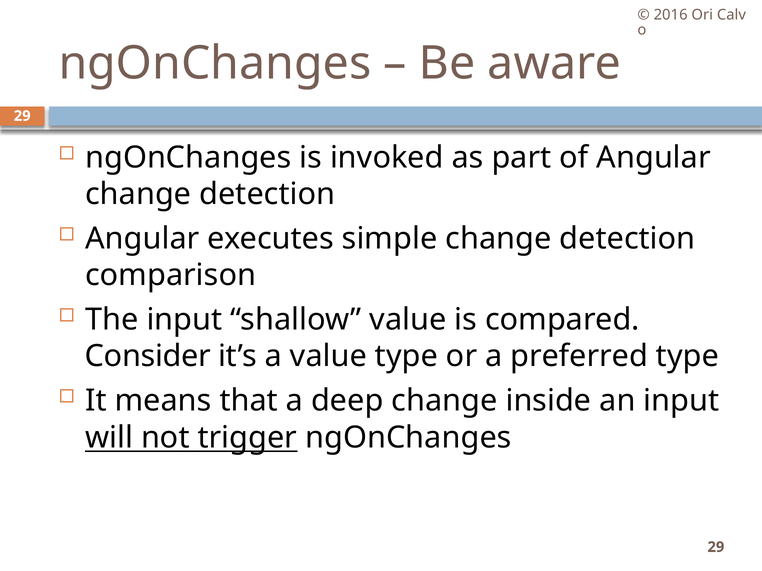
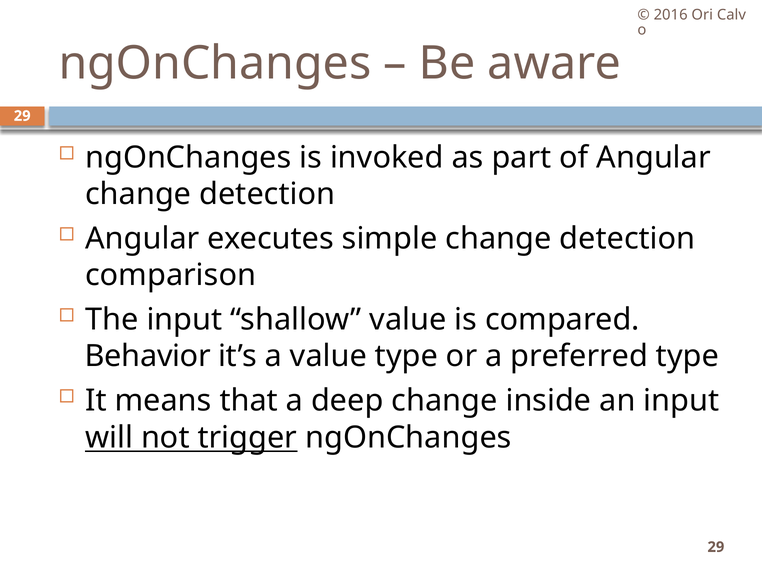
Consider: Consider -> Behavior (148, 357)
